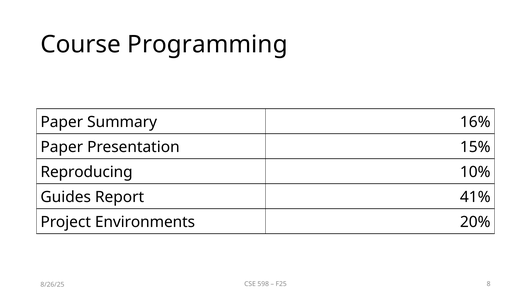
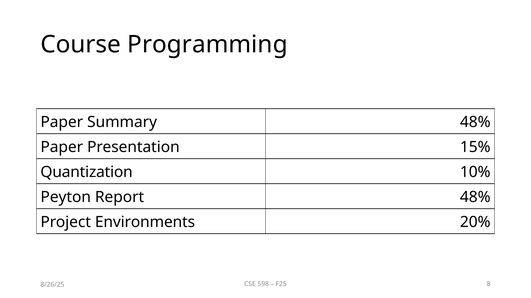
Summary 16%: 16% -> 48% (475, 122)
Reproducing: Reproducing -> Quantization (87, 172)
Guides: Guides -> Peyton (66, 197)
Report 41%: 41% -> 48% (475, 197)
